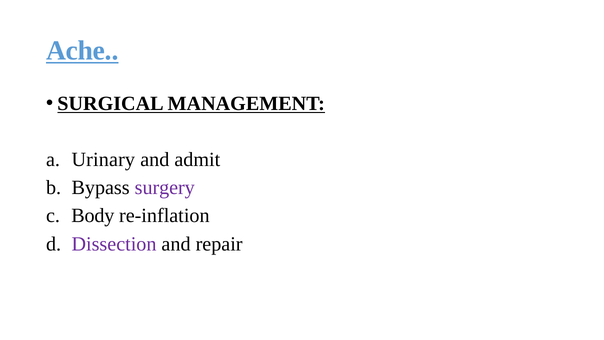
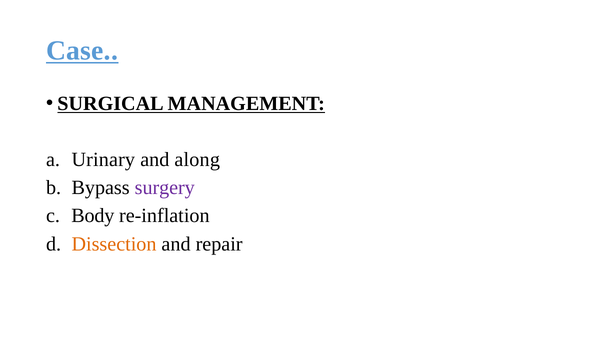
Ache: Ache -> Case (82, 51)
admit: admit -> along (197, 160)
Dissection colour: purple -> orange (114, 244)
